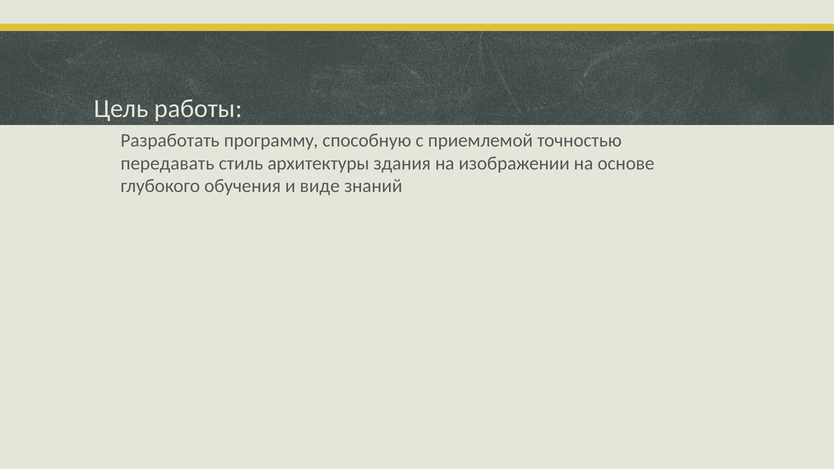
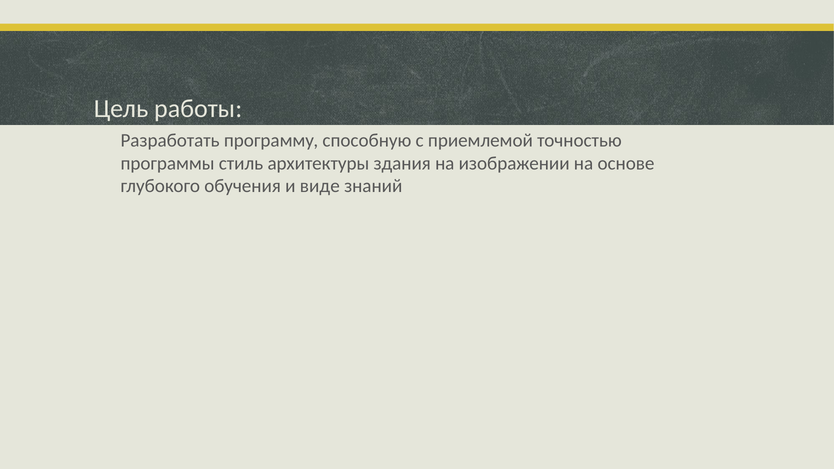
передавать: передавать -> программы (168, 163)
